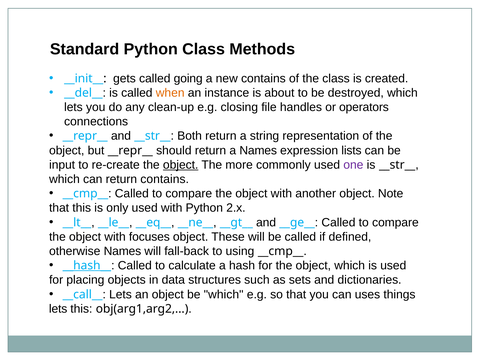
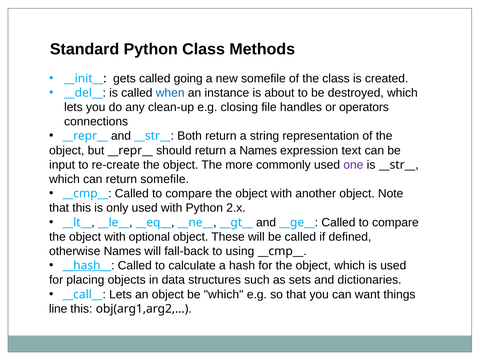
new contains: contains -> somefile (263, 78)
when colour: orange -> blue (170, 93)
lists: lists -> text (351, 150)
object underline: present -> none (181, 165)
return contains: contains -> somefile (165, 179)
focuses: focuses -> optional (149, 237)
uses: uses -> want (367, 294)
lets: lets -> line (58, 309)
